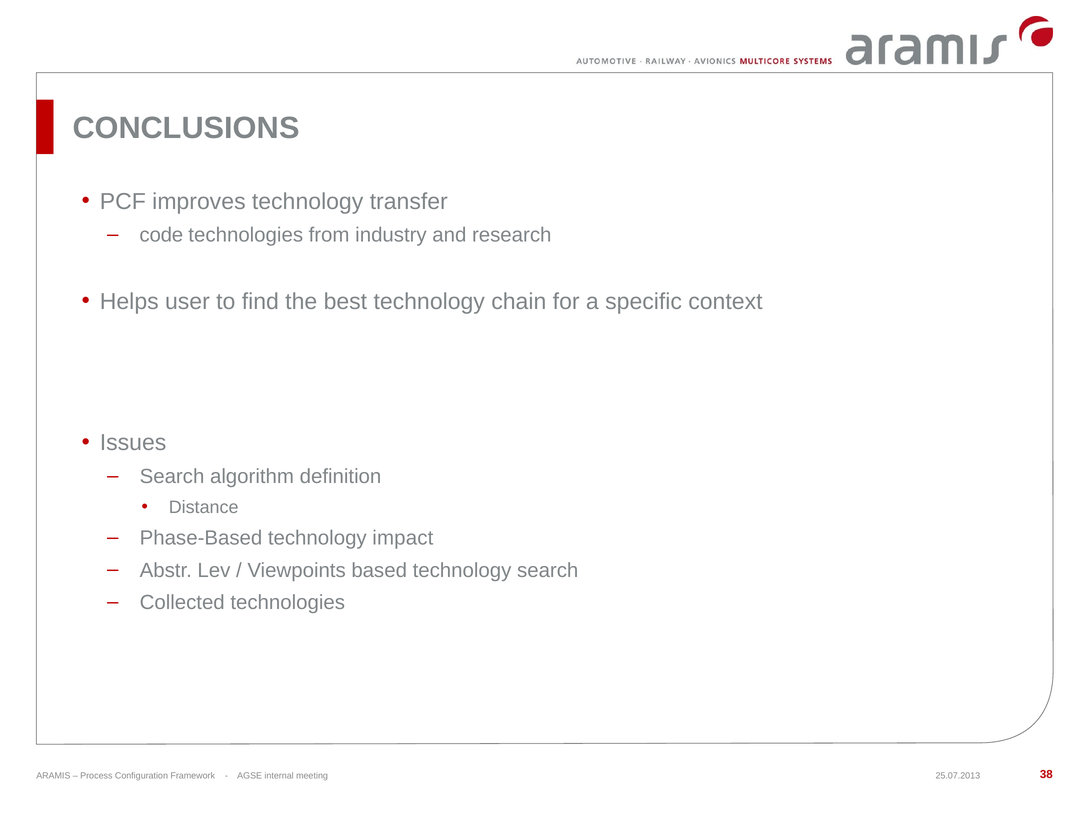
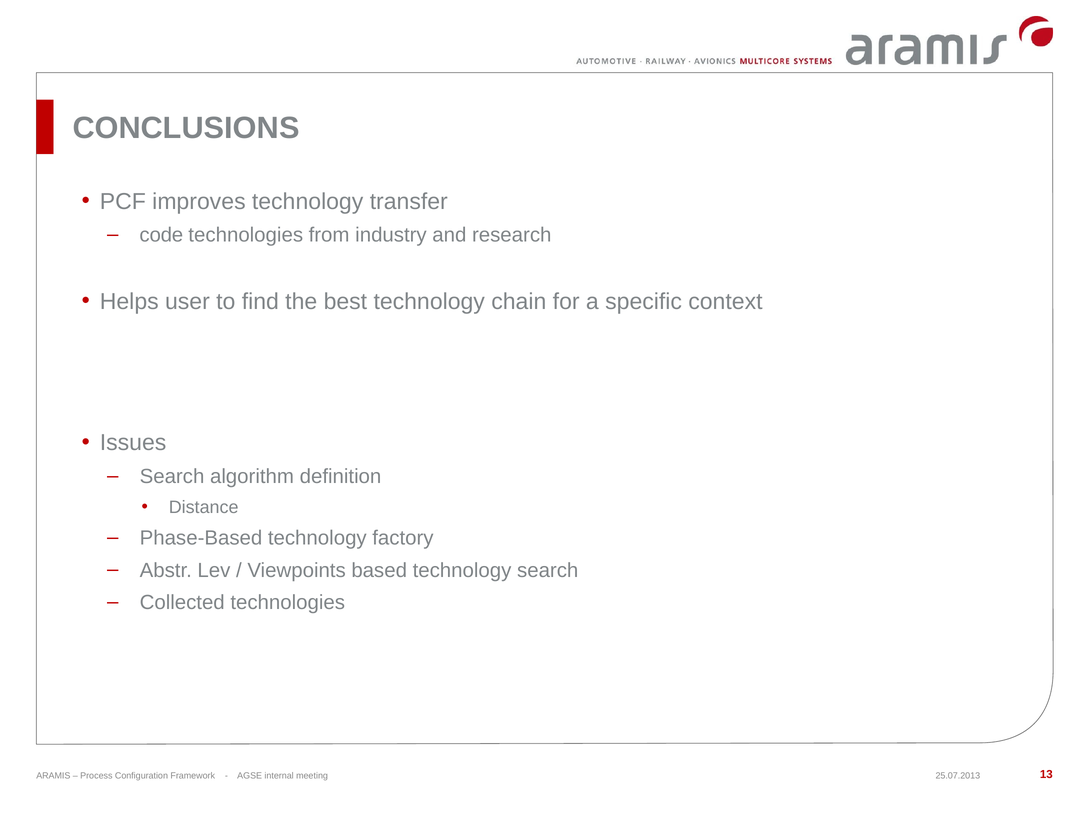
impact: impact -> factory (403, 538)
38: 38 -> 13 (1046, 774)
